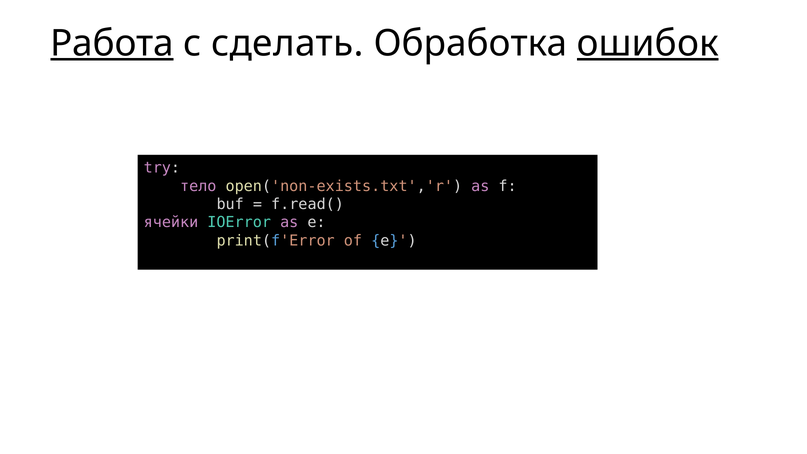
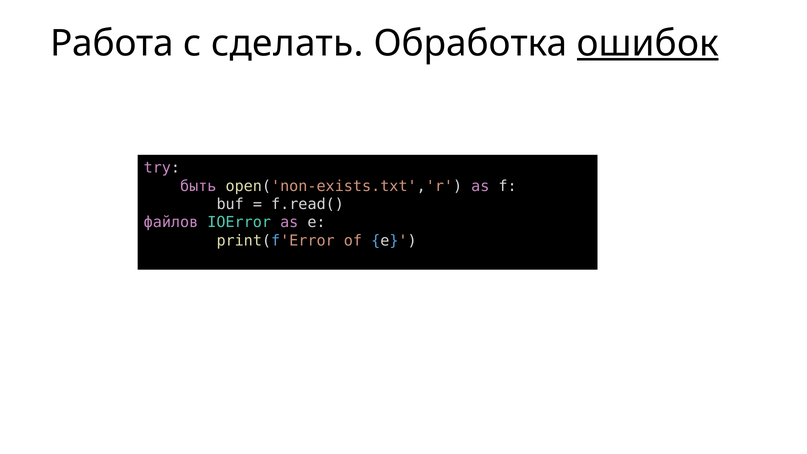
Работа underline: present -> none (112, 43)
тело: тело -> быть (198, 186)
ячейки: ячейки -> файлов (171, 222)
